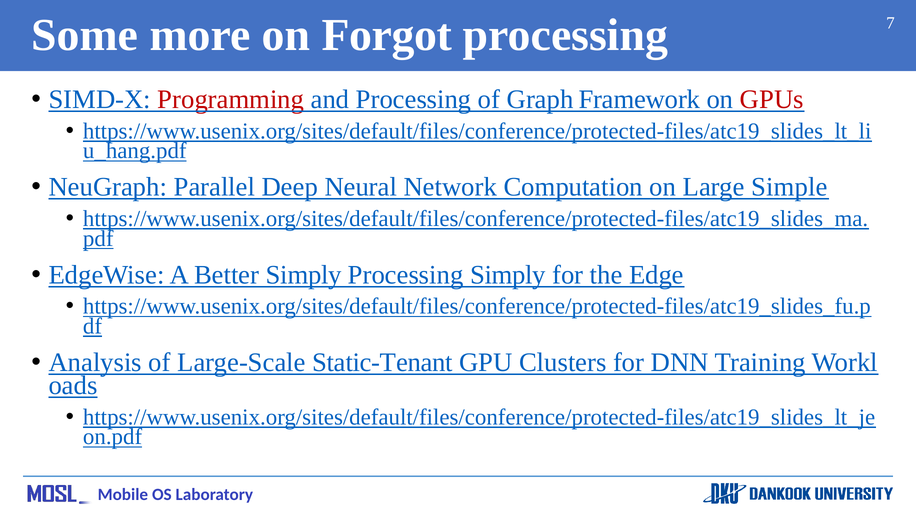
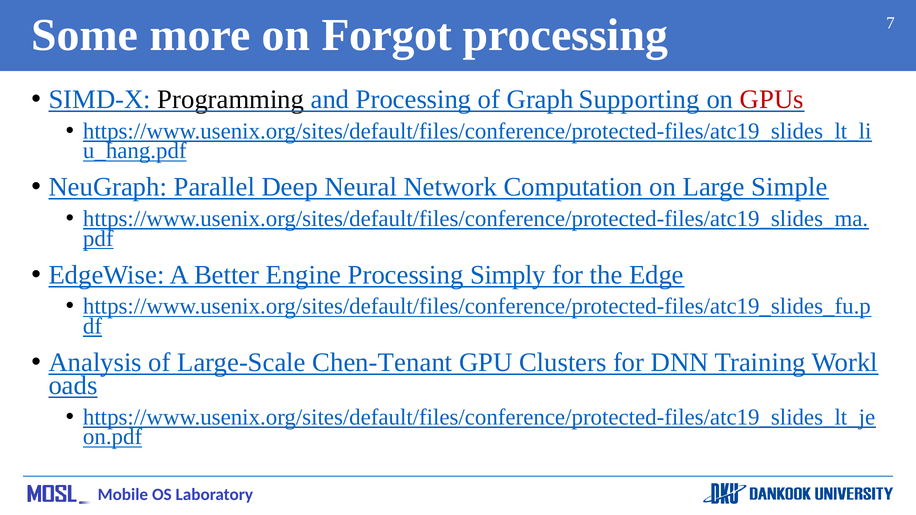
Programming colour: red -> black (231, 100)
Framework: Framework -> Supporting (639, 100)
Better Simply: Simply -> Engine (304, 275)
Static-Tenant: Static-Tenant -> Chen-Tenant (382, 363)
